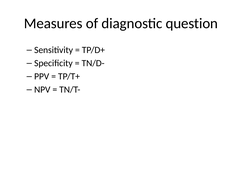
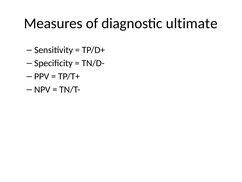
question: question -> ultimate (192, 23)
